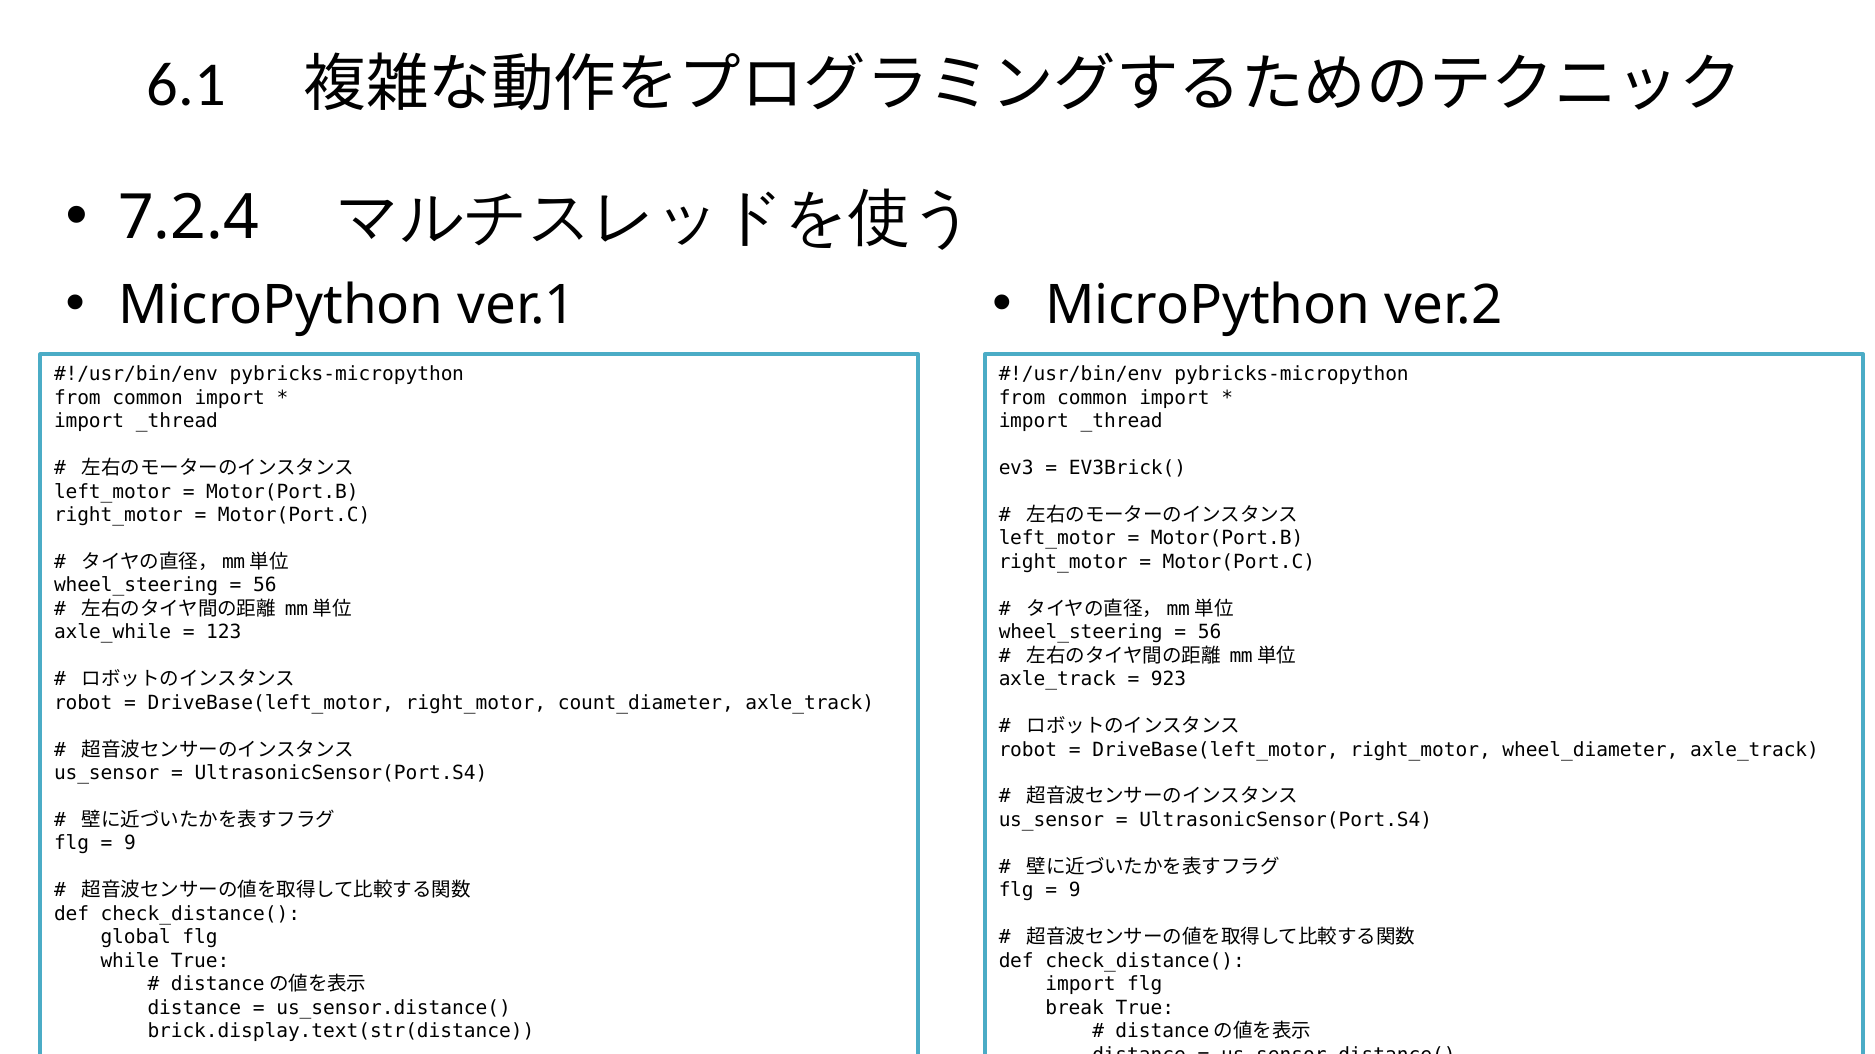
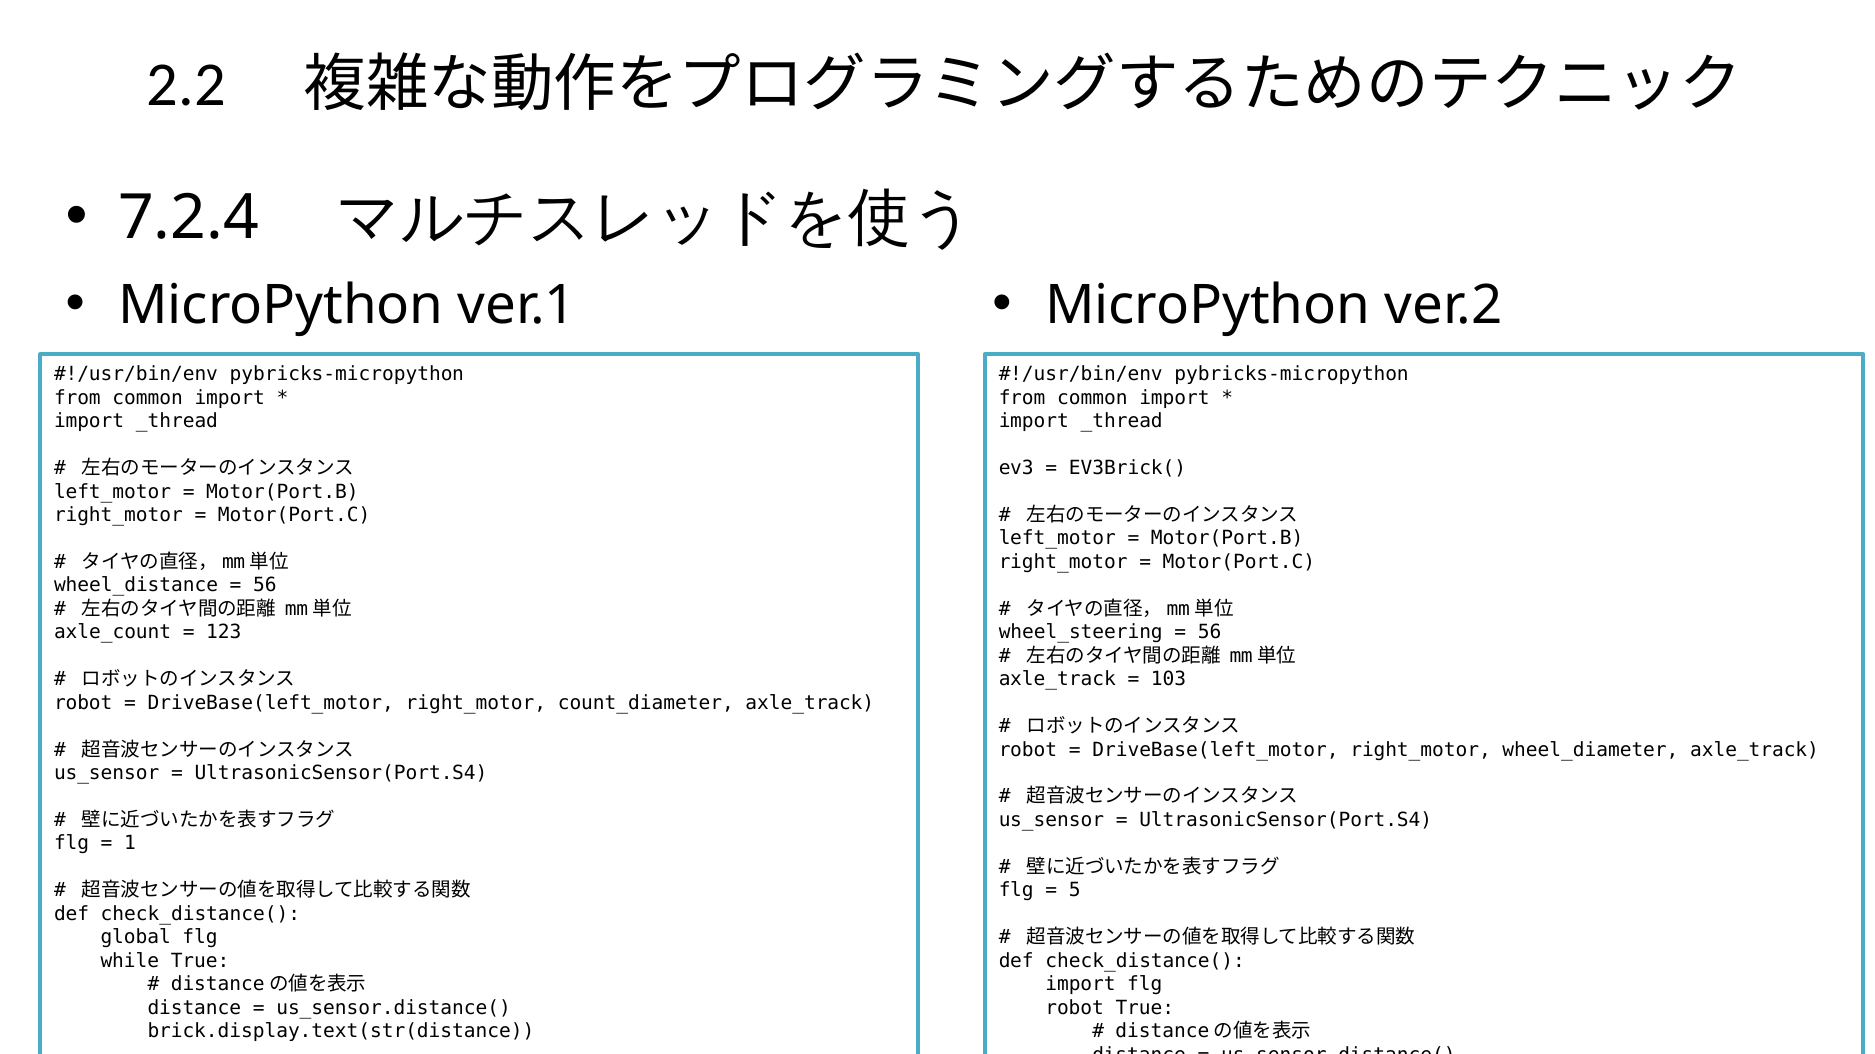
6.1: 6.1 -> 2.2 (186, 85)
wheel_steering: wheel_steering -> wheel_distance (136, 586)
axle_while: axle_while -> axle_count (113, 633)
923: 923 -> 103 (1169, 680)
9: 9 -> 1 (130, 844)
9: 9 -> 5 (1075, 891)
break: break -> robot (1075, 1008)
